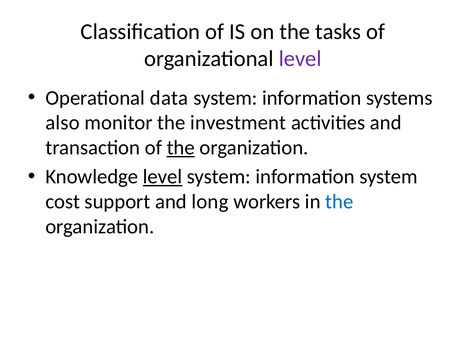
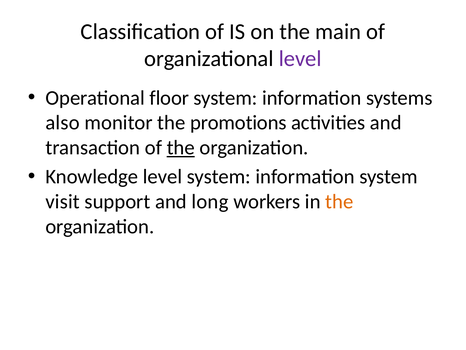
tasks: tasks -> main (338, 31)
data: data -> floor (169, 98)
investment: investment -> promotions (238, 123)
level underline: present -> none (163, 176)
cost: cost -> visit (63, 201)
the colour: blue -> orange (339, 201)
